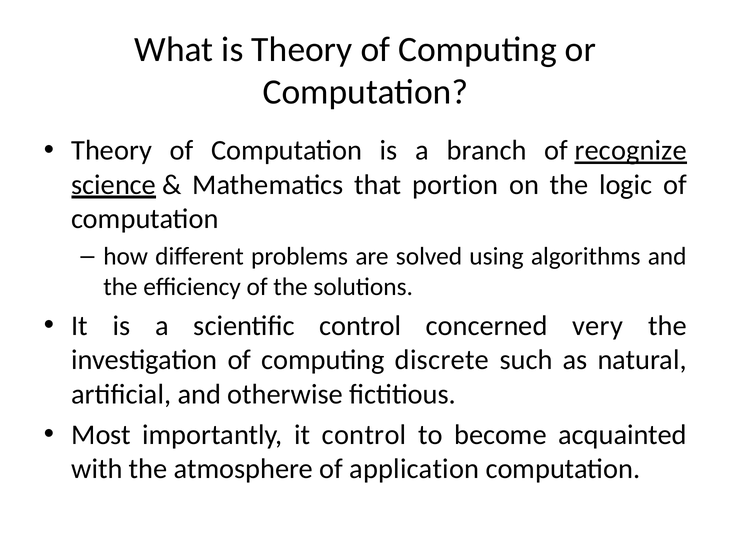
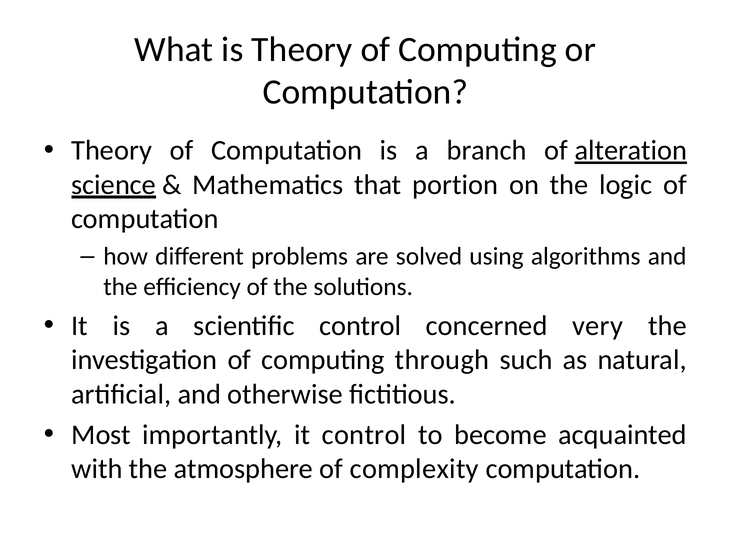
recognize: recognize -> alteration (631, 151)
discrete: discrete -> through (442, 360)
application: application -> complexity (414, 469)
